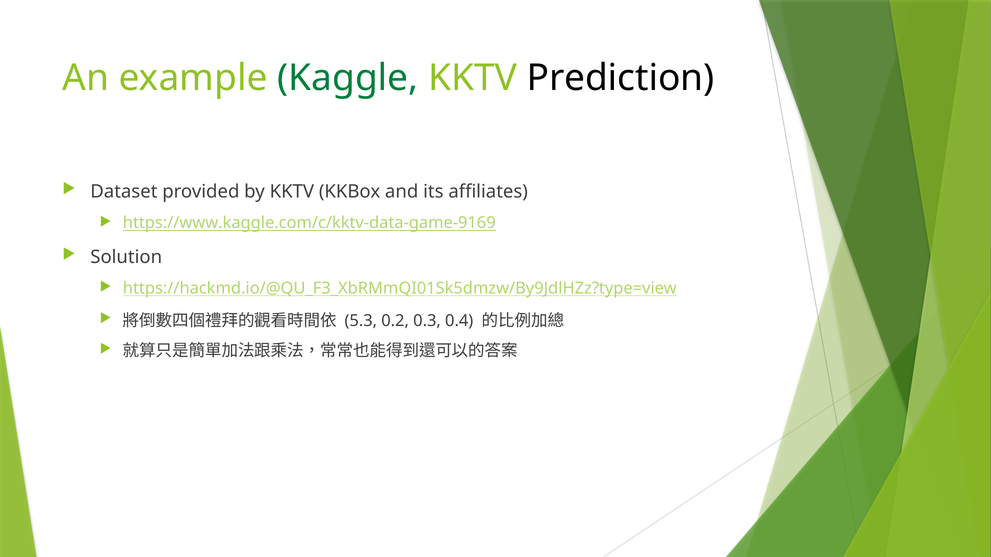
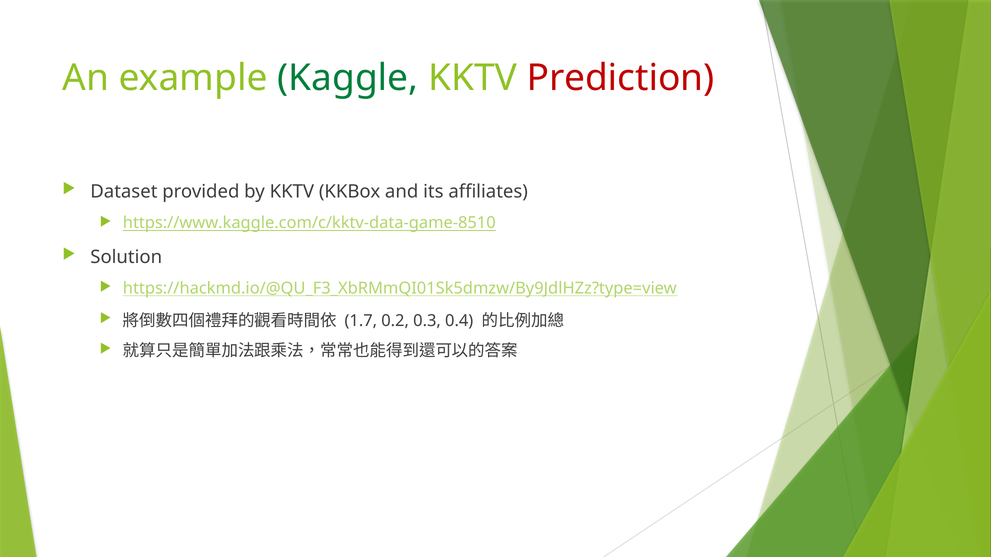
Prediction colour: black -> red (621, 78)
https://www.kaggle.com/c/kktv-data-game-9169: https://www.kaggle.com/c/kktv-data-game-9169 -> https://www.kaggle.com/c/kktv-data-game-8510 (309, 223)
5.3: 5.3 -> 1.7 (361, 321)
